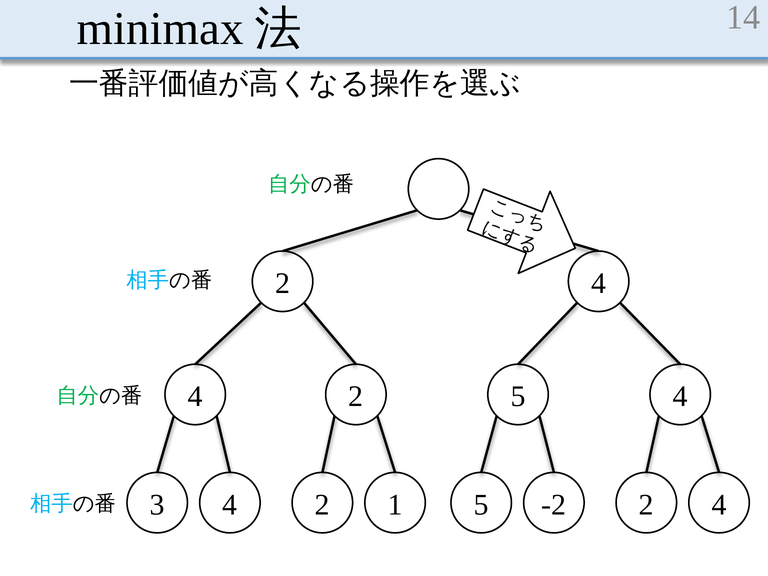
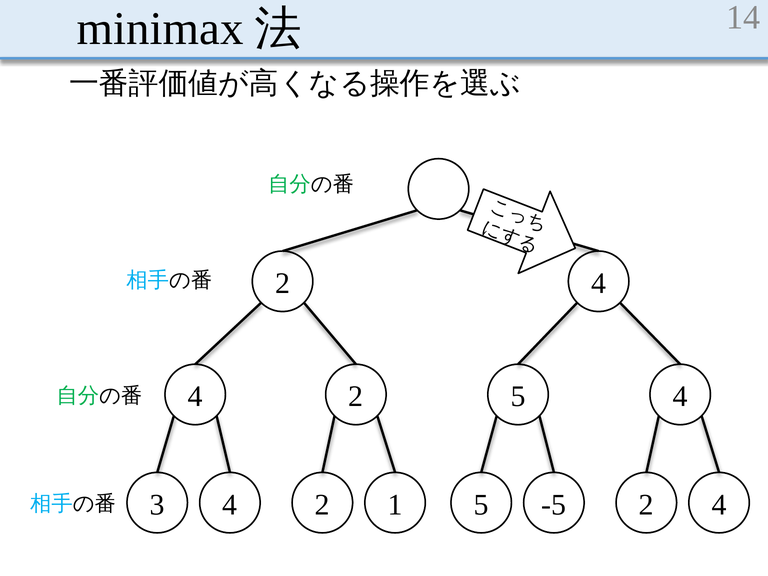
-2: -2 -> -5 (554, 505)
